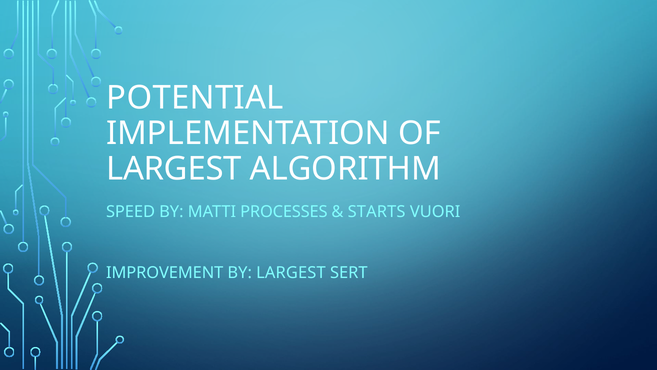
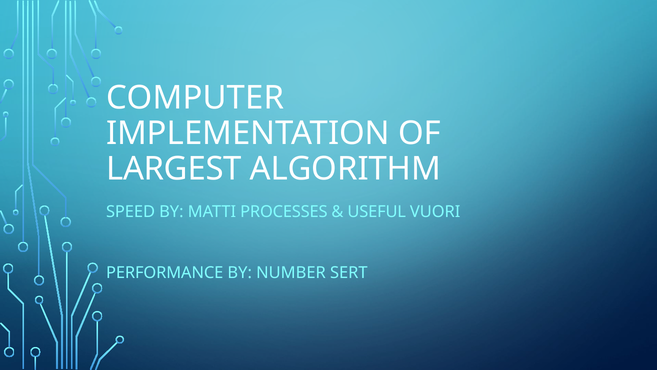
POTENTIAL: POTENTIAL -> COMPUTER (195, 98)
STARTS: STARTS -> USEFUL (377, 212)
IMPROVEMENT: IMPROVEMENT -> PERFORMANCE (165, 273)
BY LARGEST: LARGEST -> NUMBER (291, 273)
